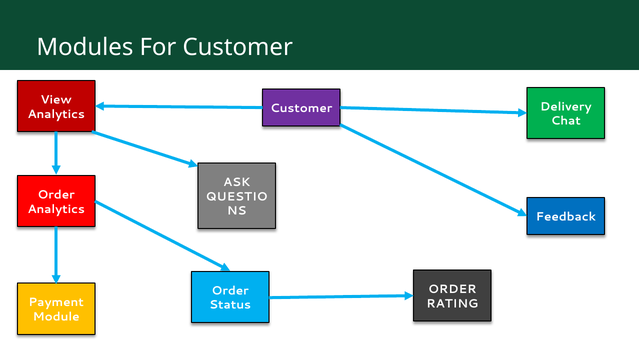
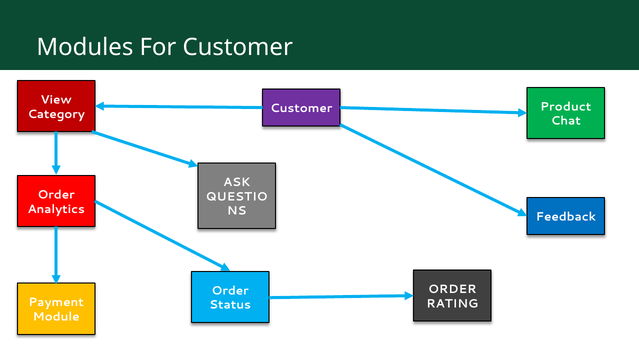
Delivery: Delivery -> Product (566, 106)
Analytics: Analytics -> Category (56, 114)
